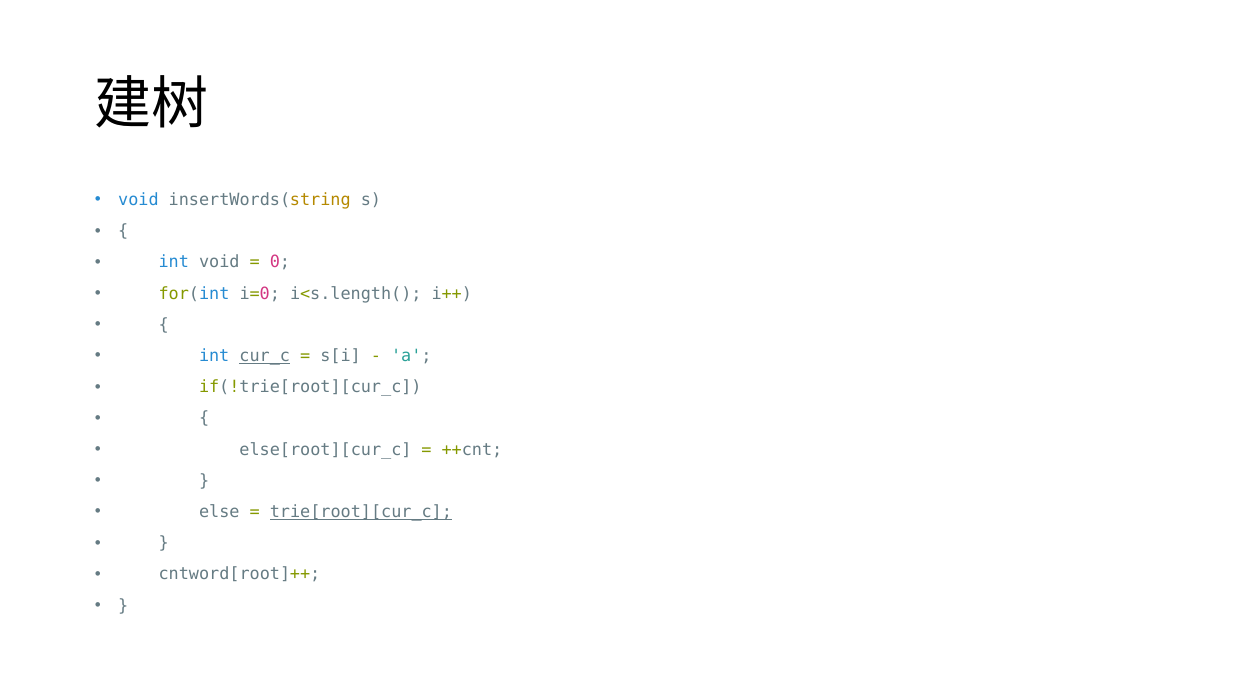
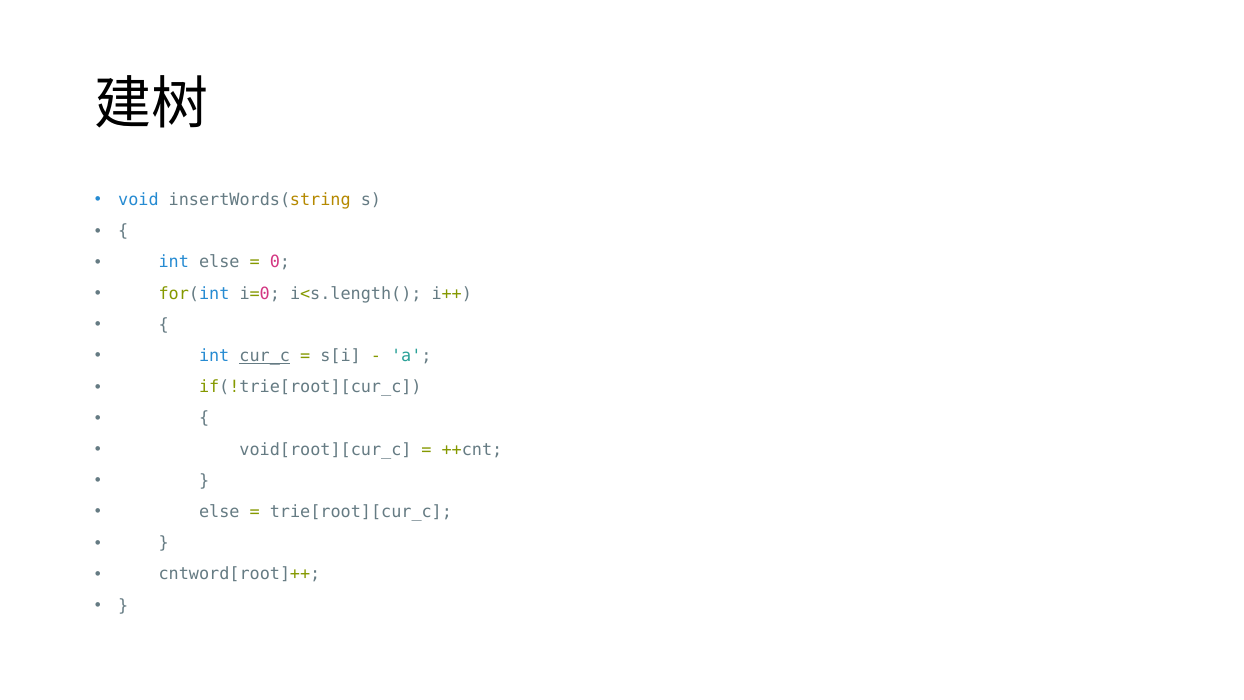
int void: void -> else (219, 262)
else[root][cur_c: else[root][cur_c -> void[root][cur_c (326, 449)
trie[root][cur_c underline: present -> none (361, 512)
